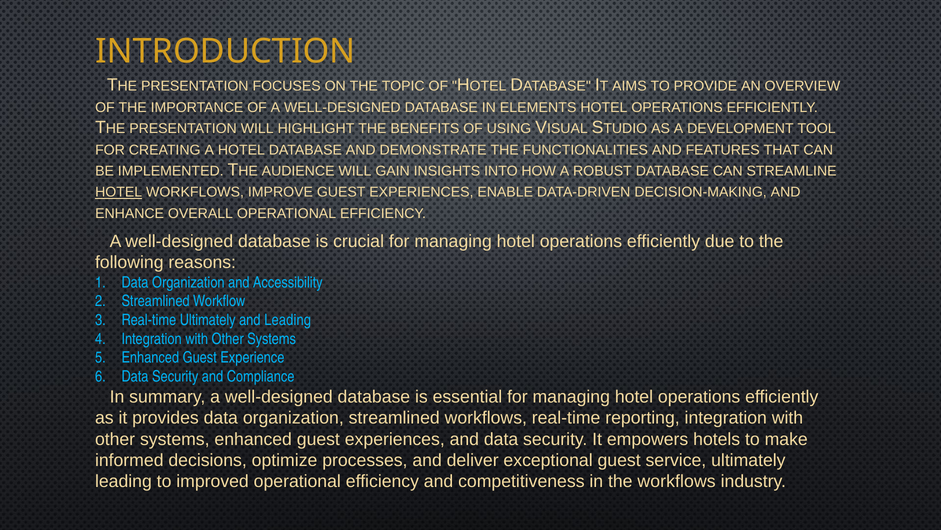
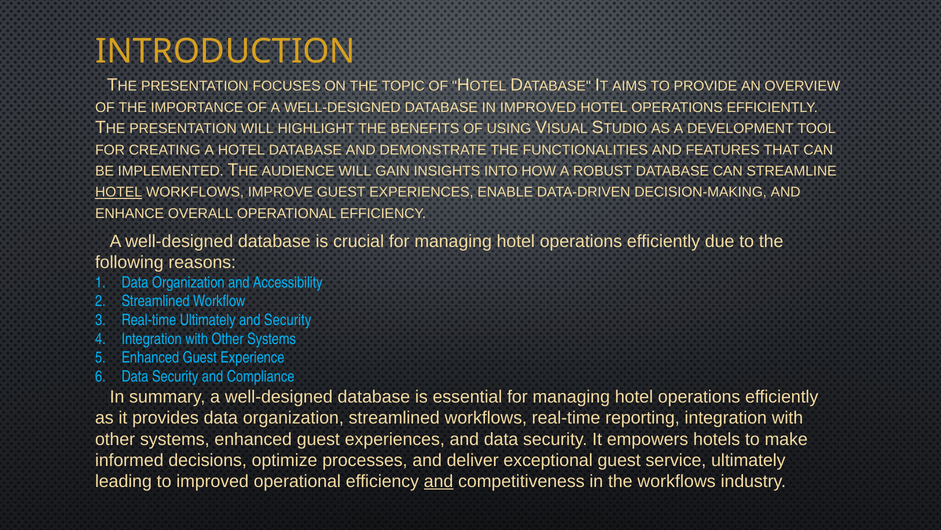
IN ELEMENTS: ELEMENTS -> IMPROVED (538, 107)
and Leading: Leading -> Security (288, 320)
and underline: none -> present (439, 481)
